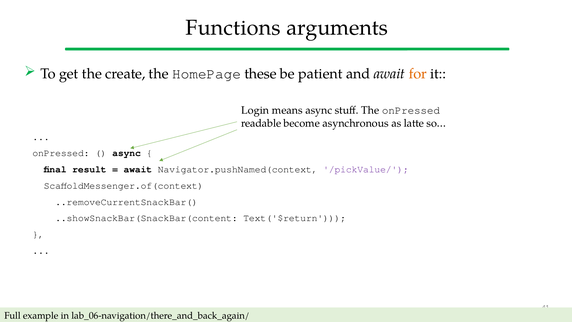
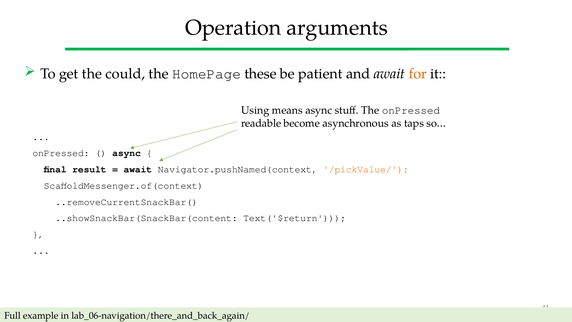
Functions: Functions -> Operation (233, 28)
create: create -> could (125, 74)
Login: Login -> Using (255, 110)
latte: latte -> taps (414, 123)
/pickValue/ colour: purple -> orange (366, 169)
